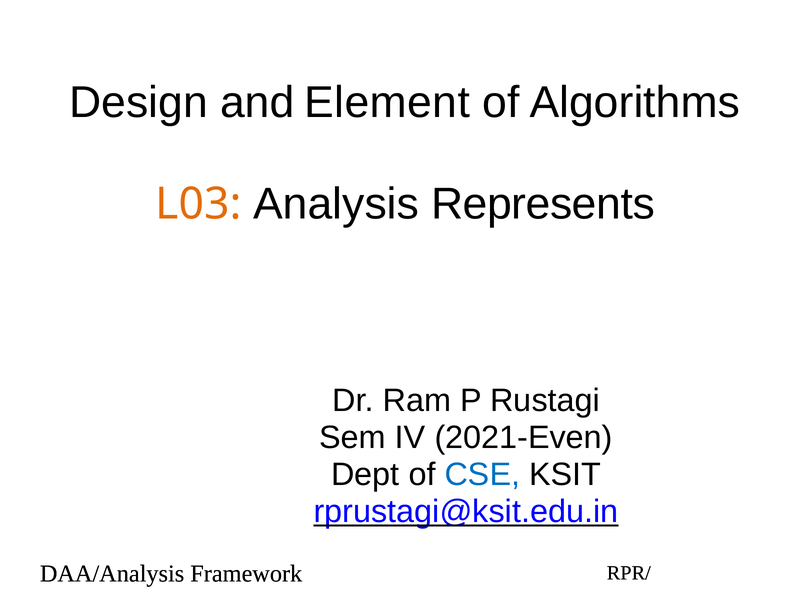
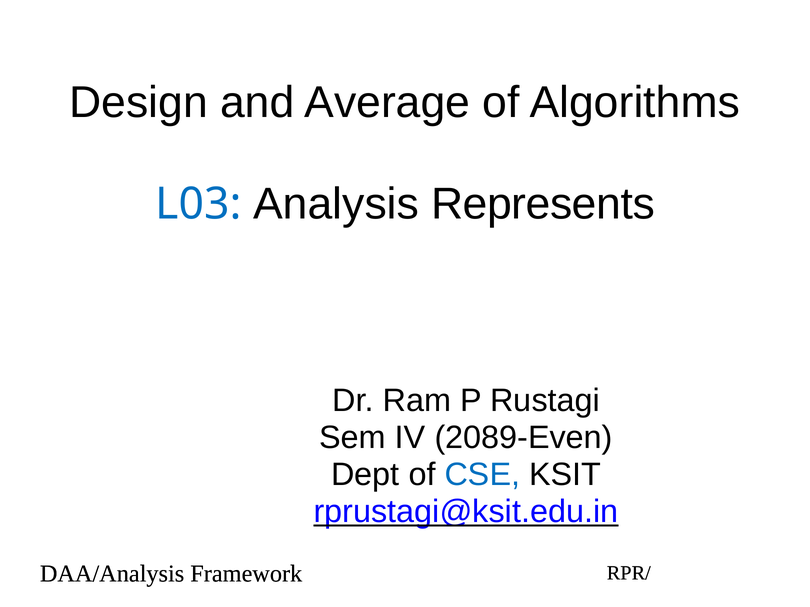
Element: Element -> Average (387, 103)
L03 colour: orange -> blue (199, 204)
2021-Even: 2021-Even -> 2089-Even (524, 438)
